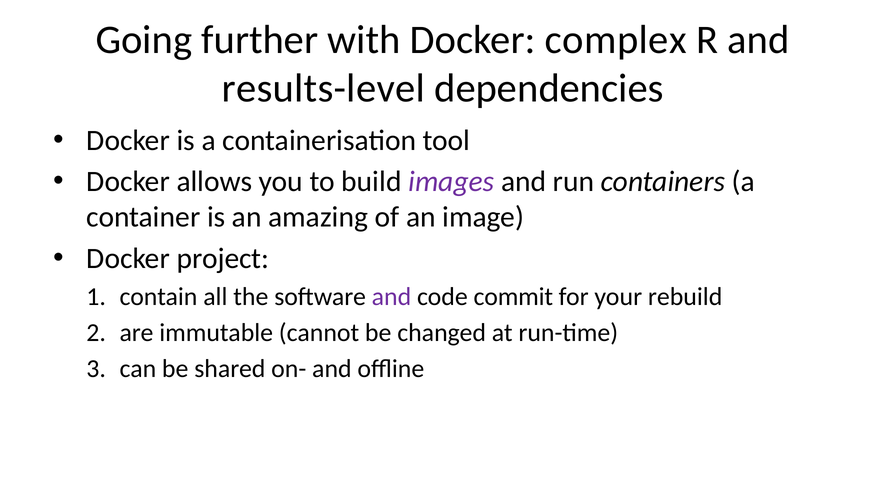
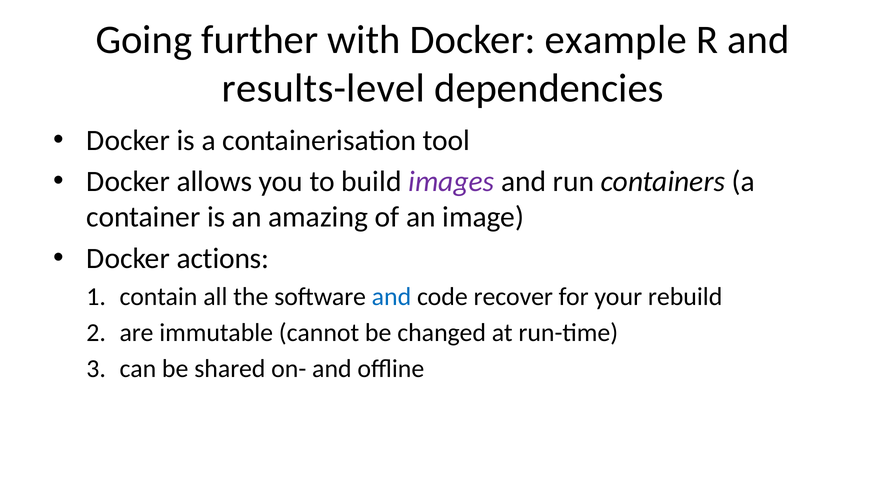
complex: complex -> example (616, 40)
project: project -> actions (223, 259)
and colour: purple -> blue (391, 297)
commit: commit -> recover (513, 297)
